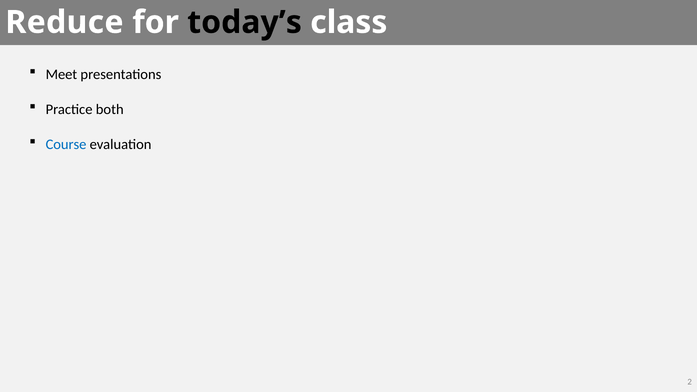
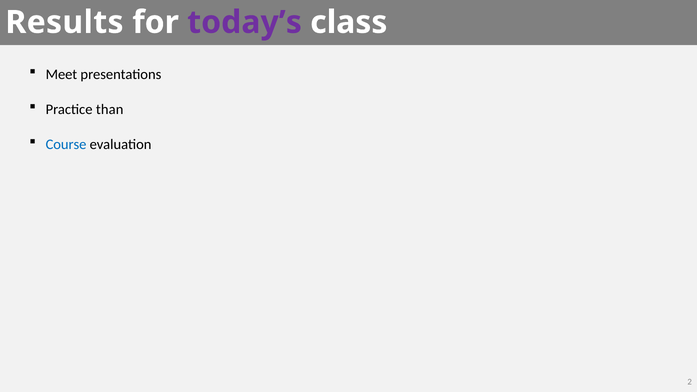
Reduce: Reduce -> Results (64, 22)
today’s colour: black -> purple (245, 22)
both: both -> than (110, 109)
